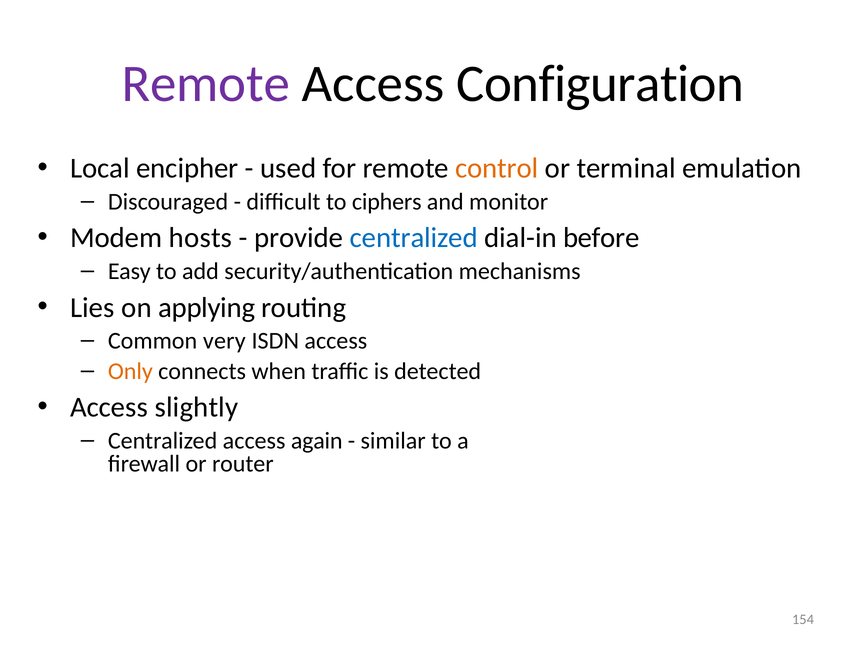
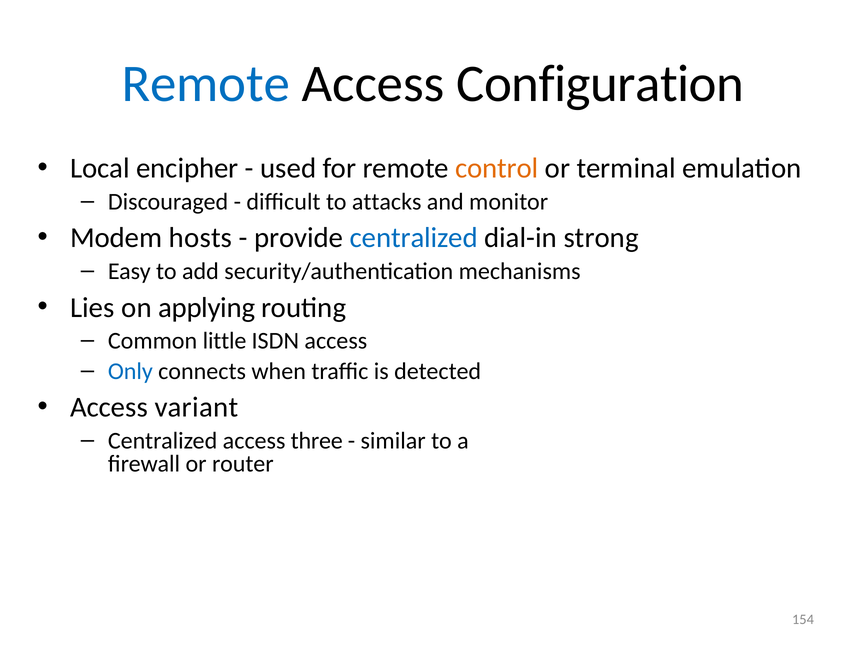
Remote colour: purple -> blue (206, 84)
ciphers: ciphers -> attacks (387, 202)
before: before -> strong (601, 238)
very: very -> little (225, 341)
Only colour: orange -> blue (130, 371)
slightly: slightly -> variant (196, 408)
again: again -> three (317, 441)
